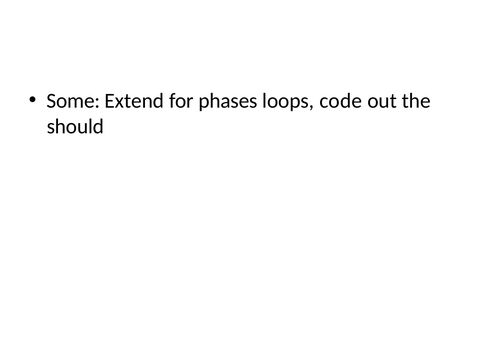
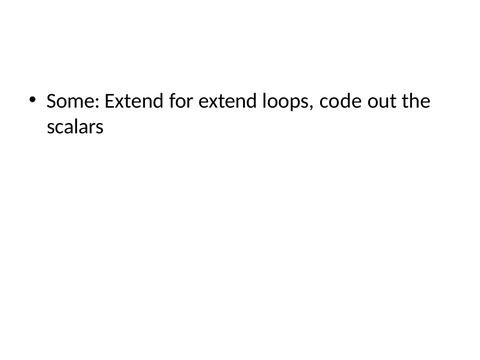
for phases: phases -> extend (228, 101)
should: should -> scalars (75, 126)
